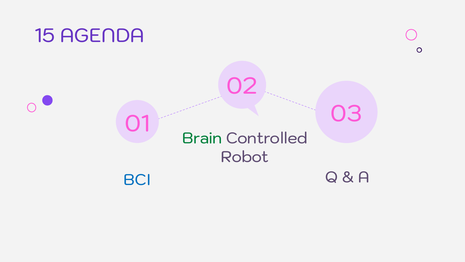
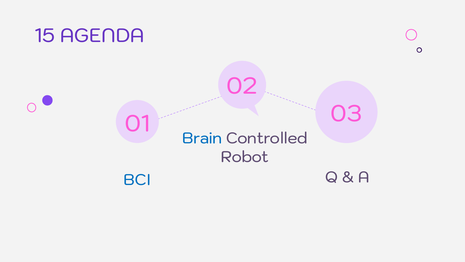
Brain colour: green -> blue (202, 138)
